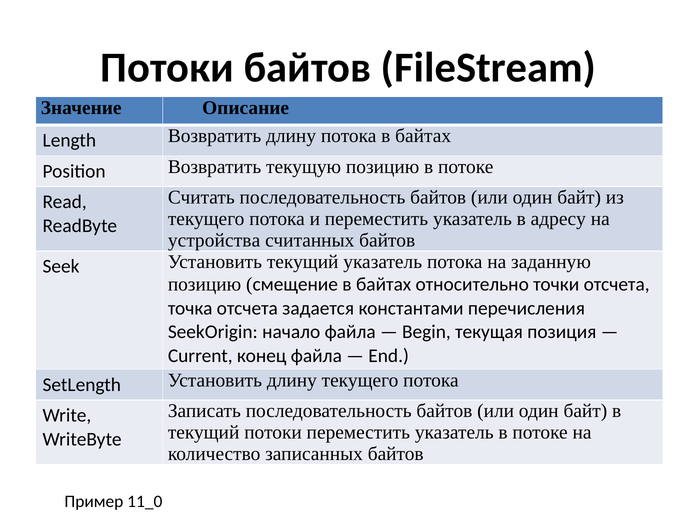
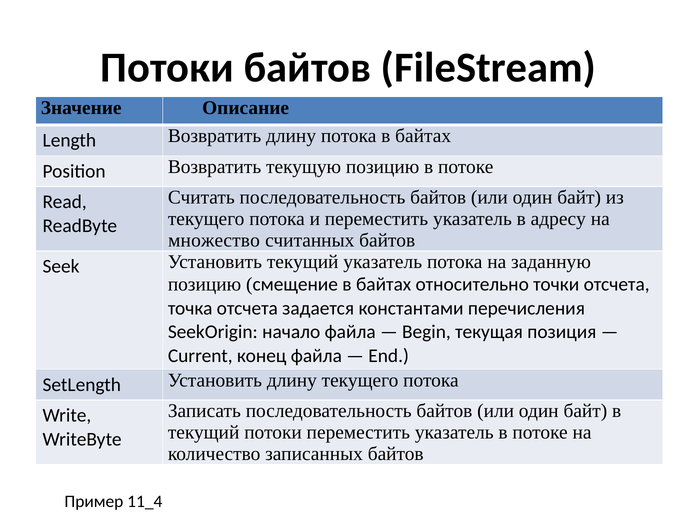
устройства: устройства -> множество (214, 240)
11_0: 11_0 -> 11_4 (145, 501)
